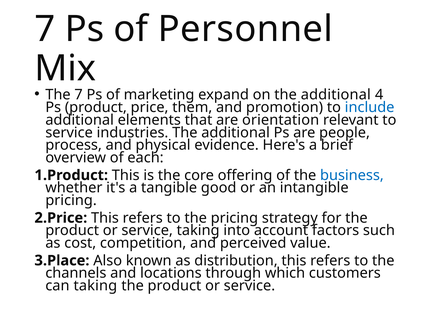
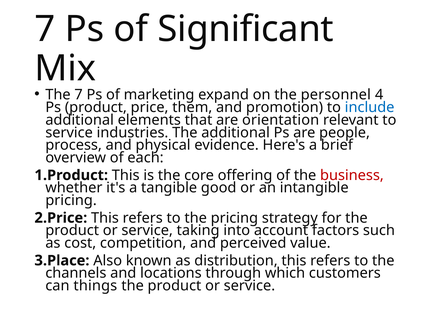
Personnel: Personnel -> Significant (246, 29)
on the additional: additional -> personnel (336, 95)
business colour: blue -> red (352, 175)
can taking: taking -> things (95, 286)
